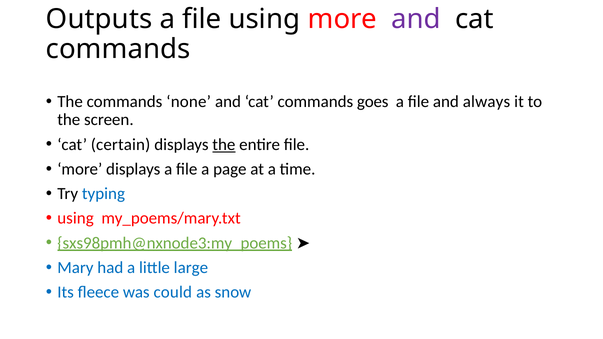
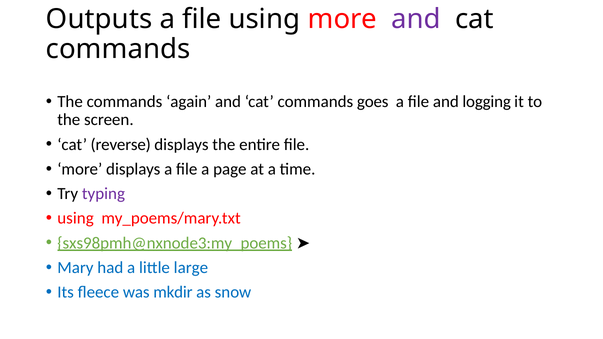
none: none -> again (189, 102)
always: always -> logging (487, 102)
certain: certain -> reverse (121, 145)
the underline: present -> none (224, 145)
typing colour: blue -> purple (103, 194)
could: could -> mkdir (173, 292)
